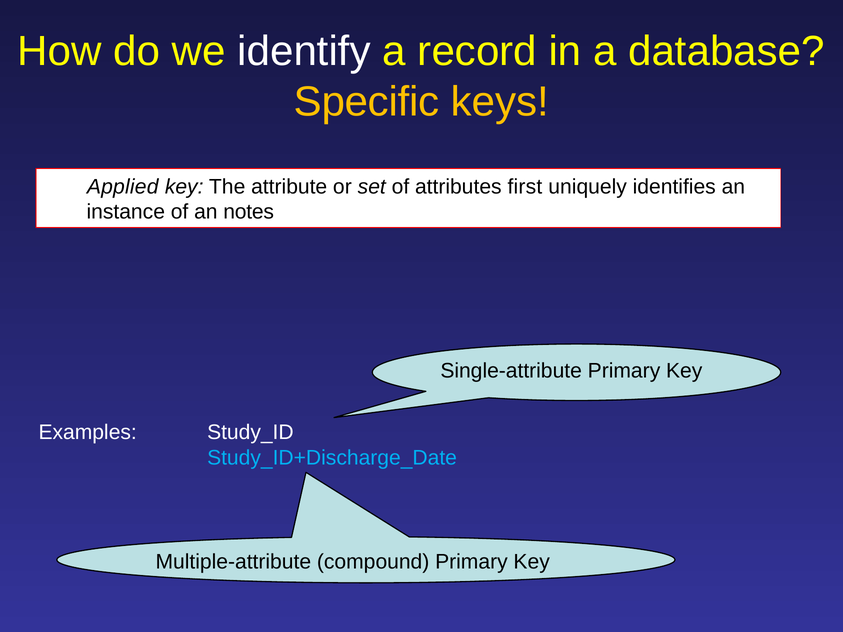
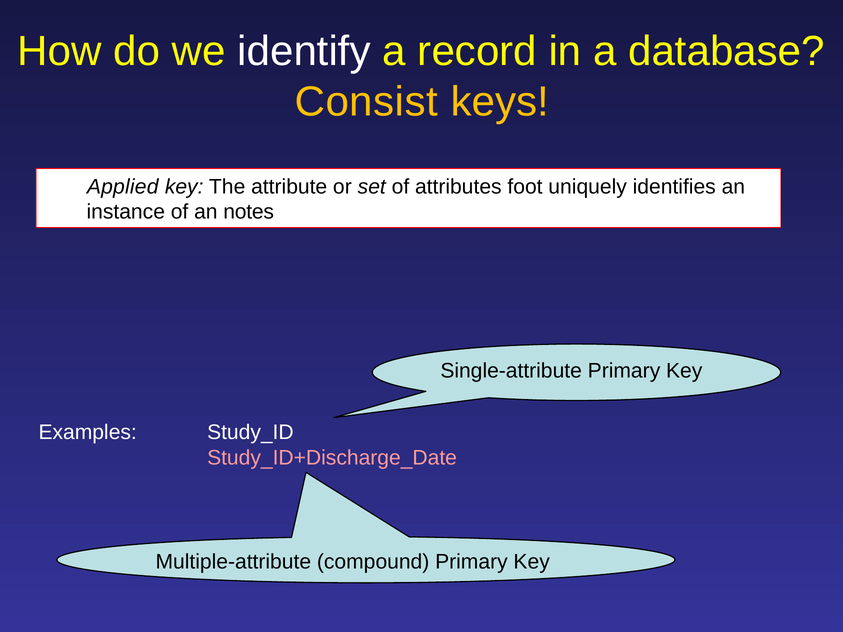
Specific: Specific -> Consist (366, 102)
first: first -> foot (525, 187)
Study_ID+Discharge_Date colour: light blue -> pink (332, 458)
